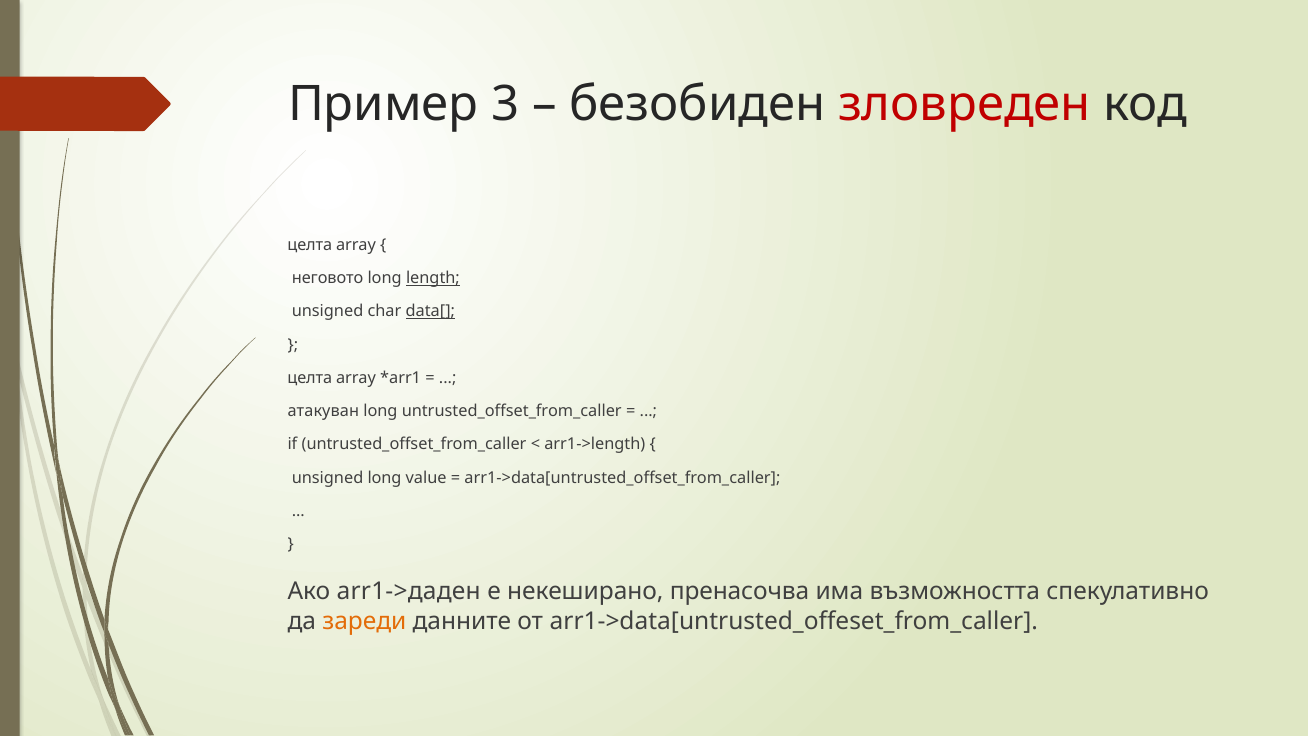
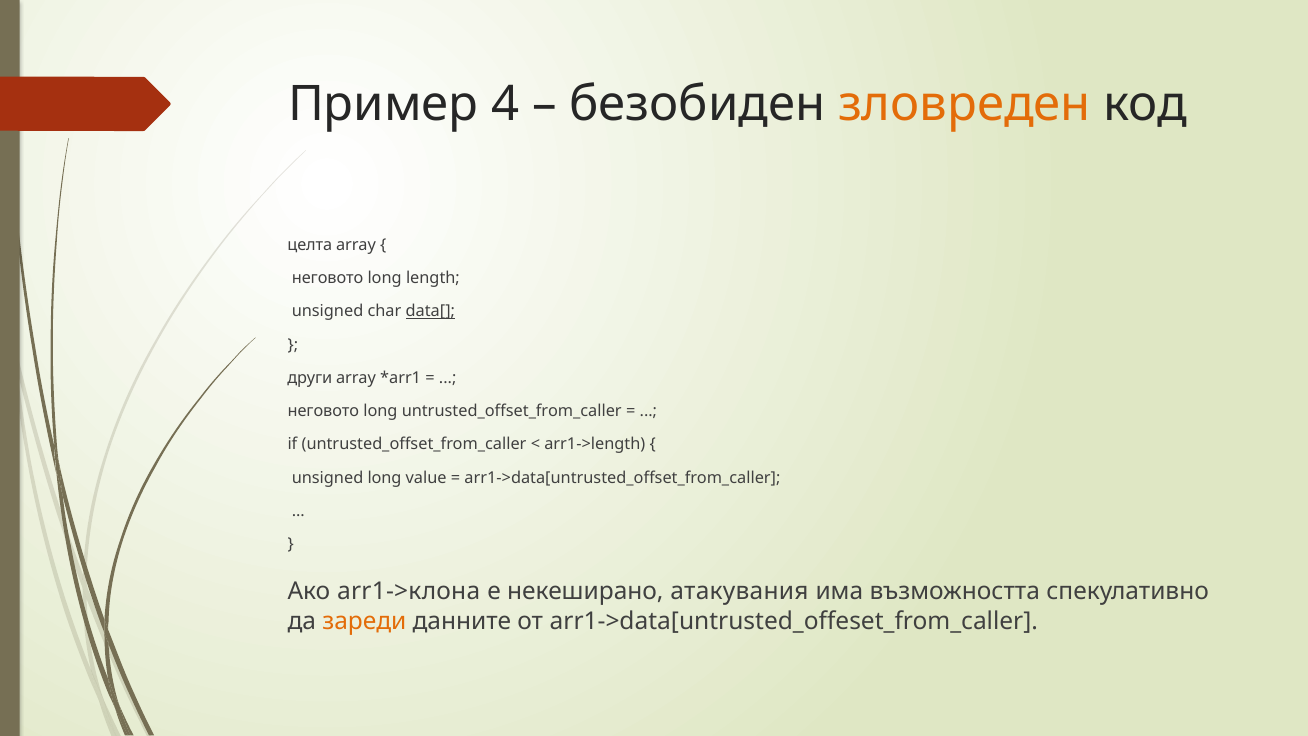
3: 3 -> 4 (505, 105)
зловреден colour: red -> orange (964, 105)
length underline: present -> none (433, 278)
целта: целта -> други (310, 378)
атакуван: атакуван -> неговото (323, 411)
arr1->даден: arr1->даден -> arr1->клона (409, 592)
пренасочва: пренасочва -> атакувания (739, 592)
